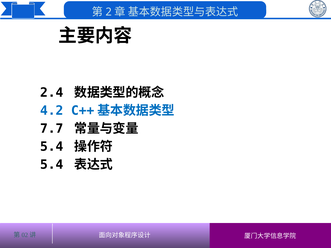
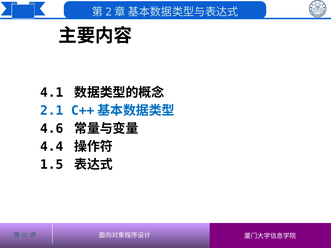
2.4: 2.4 -> 4.1 (52, 93)
4.2: 4.2 -> 2.1 (52, 111)
7.7: 7.7 -> 4.6 (52, 129)
5.4: 5.4 -> 4.4 (52, 147)
5.4: 5.4 -> 1.5 (52, 165)
